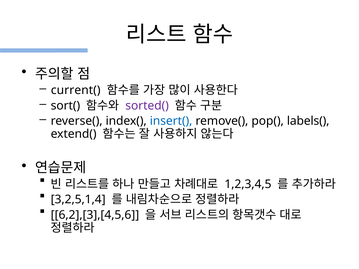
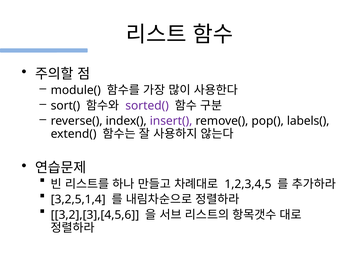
current(: current( -> module( (76, 90)
insert( colour: blue -> purple (171, 121)
6,2],[3],[4,5,6: 6,2],[3],[4,5,6 -> 3,2],[3],[4,5,6 (95, 215)
